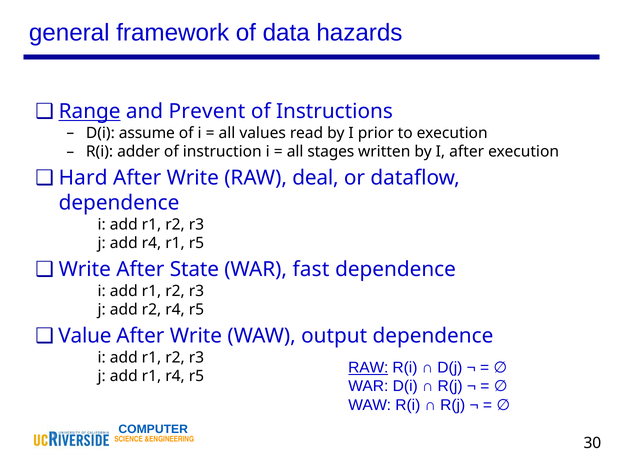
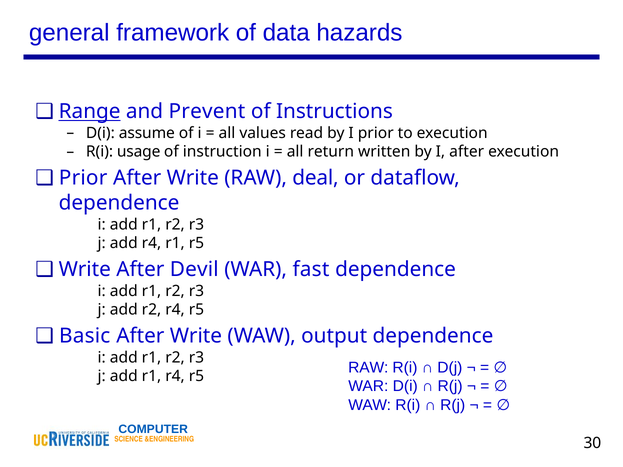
adder: adder -> usage (139, 152)
stages: stages -> return (331, 152)
Hard: Hard -> Prior (83, 178)
State: State -> Devil (194, 270)
Value: Value -> Basic (85, 336)
RAW underline: present -> none (368, 368)
